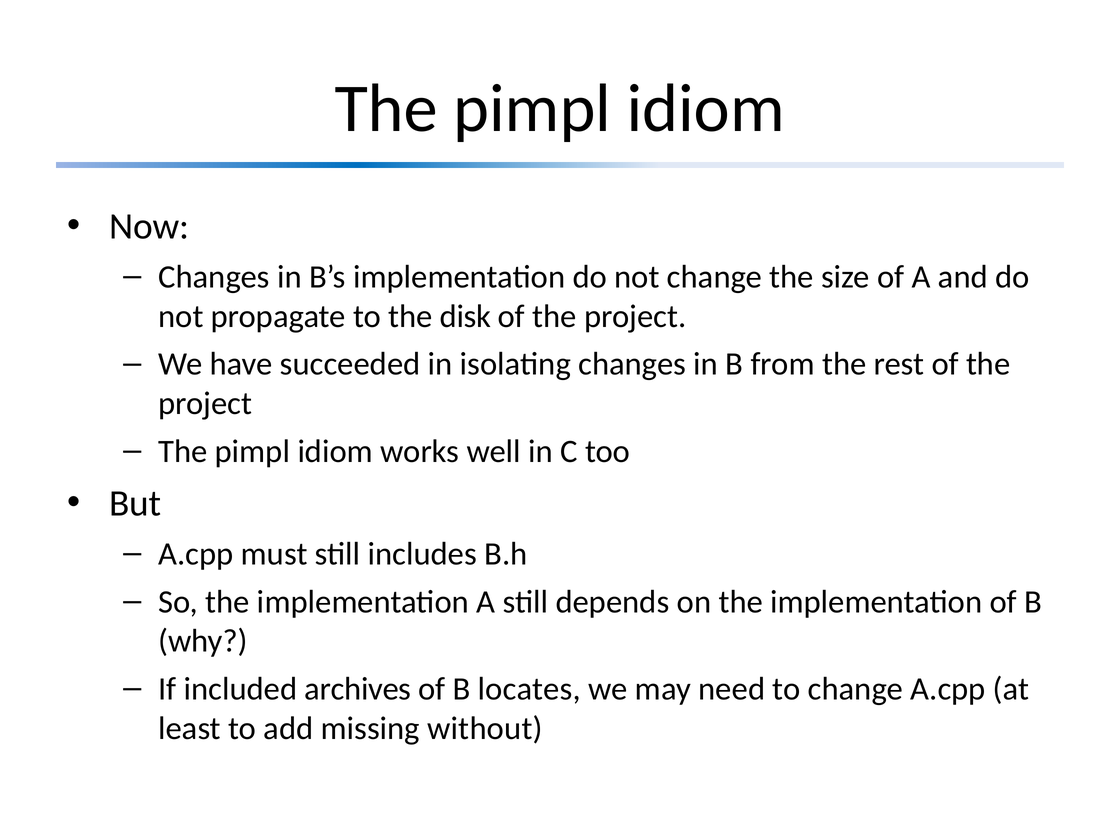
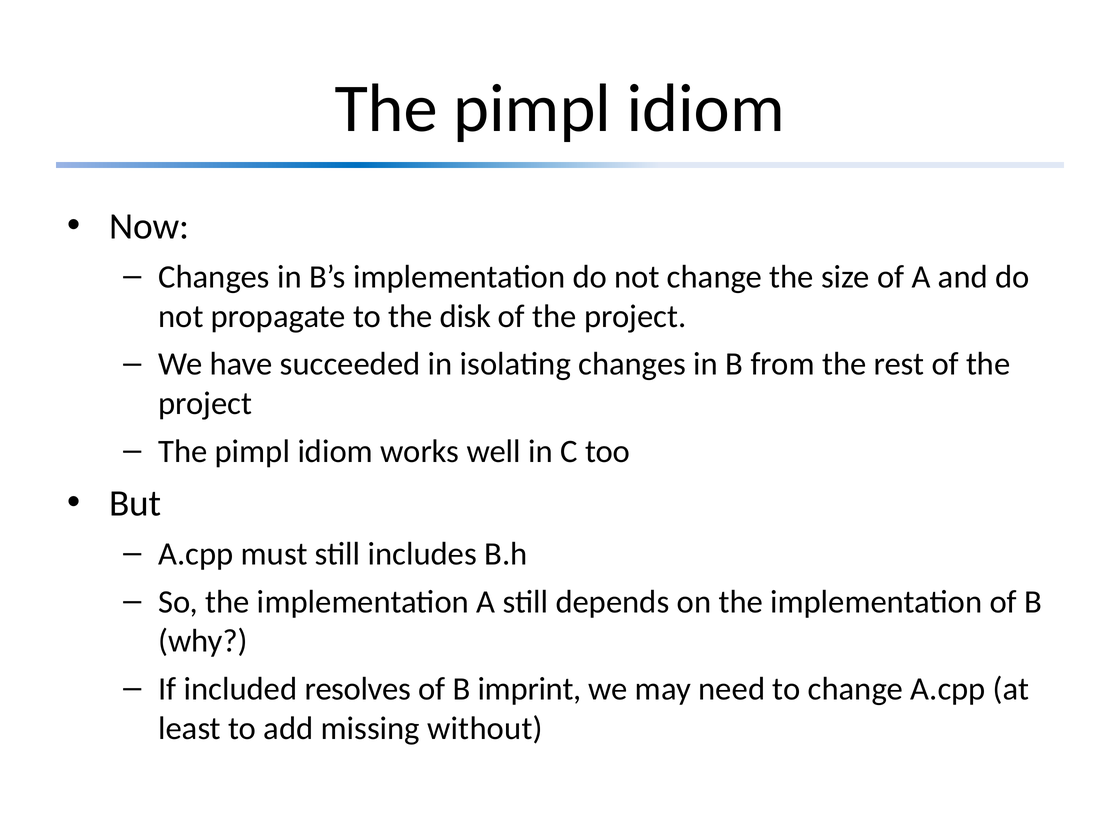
archives: archives -> resolves (358, 689)
locates: locates -> imprint (530, 689)
